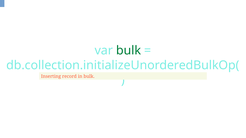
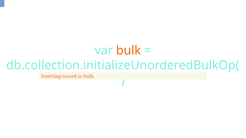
bulk colour: green -> orange (129, 51)
